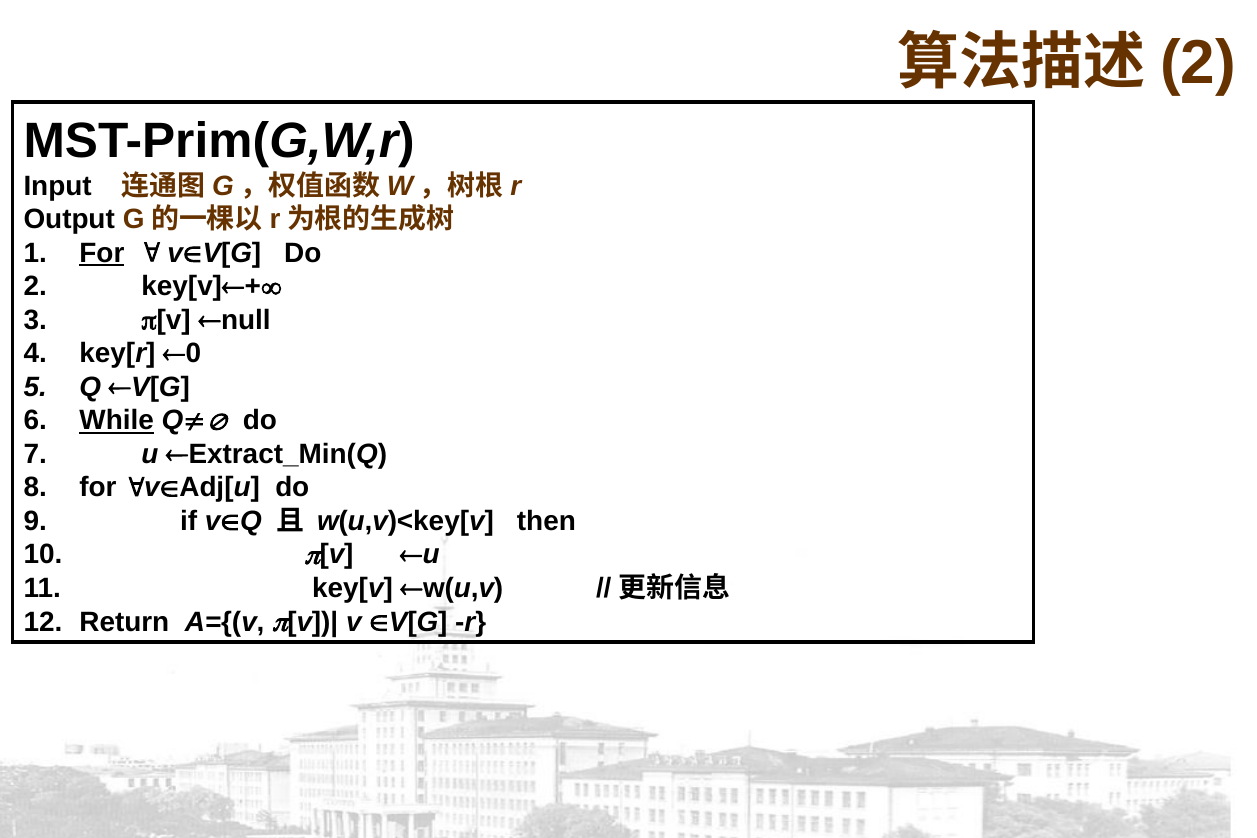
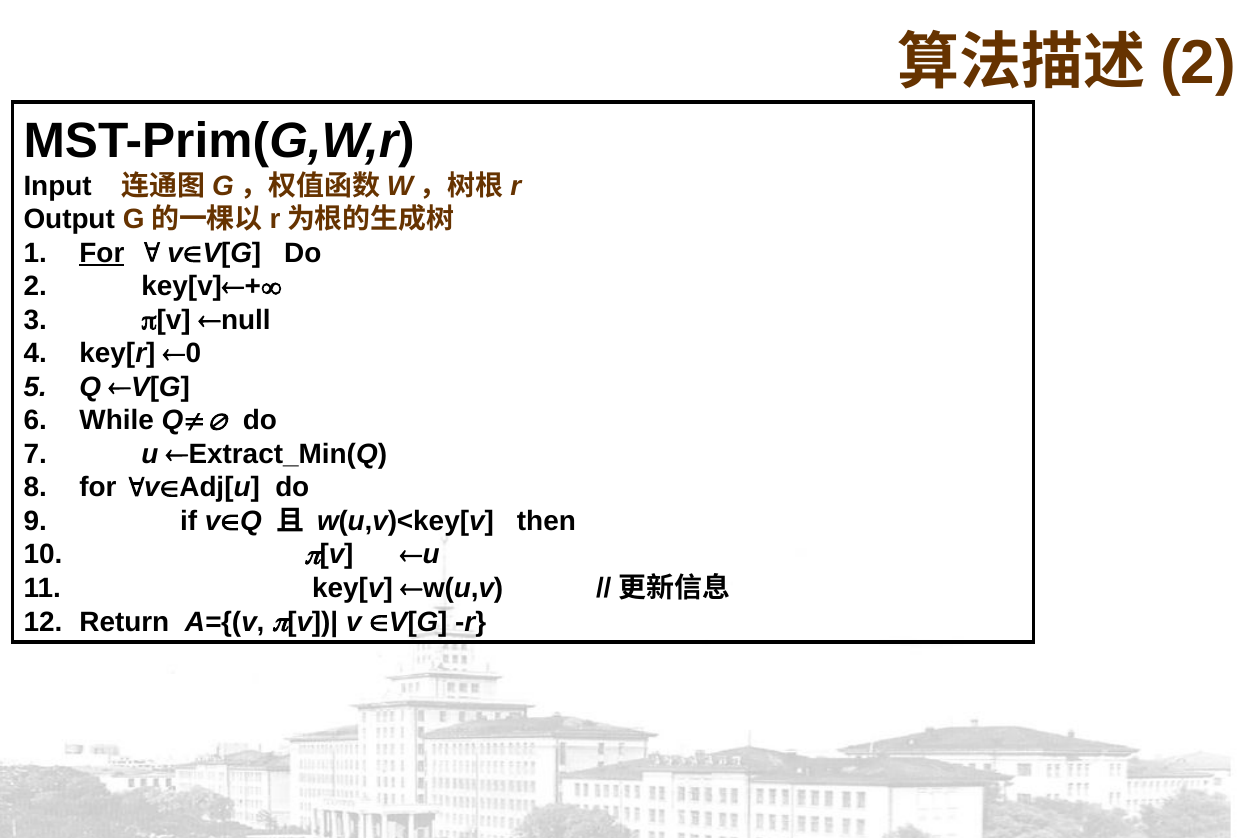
While underline: present -> none (117, 421)
